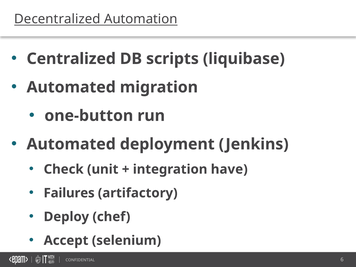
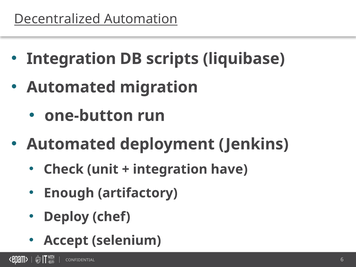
Centralized: Centralized -> Integration (71, 59)
Failures: Failures -> Enough (69, 193)
